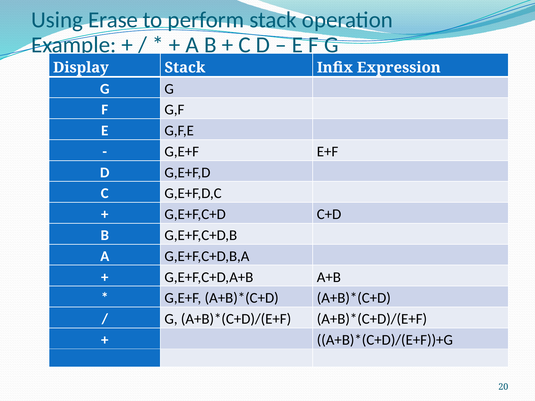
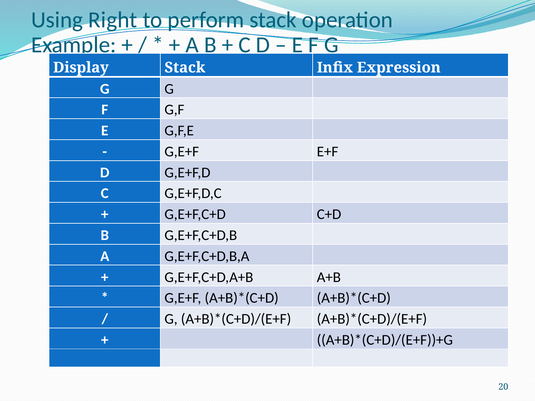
Erase: Erase -> Right (113, 20)
